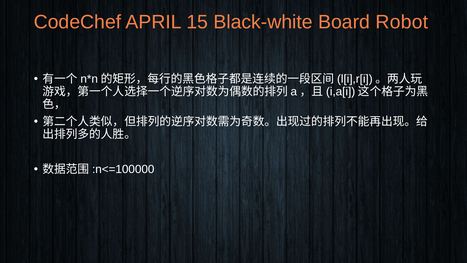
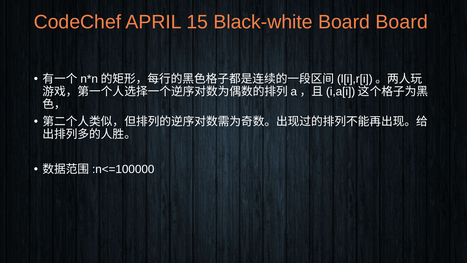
Board Robot: Robot -> Board (402, 22)
